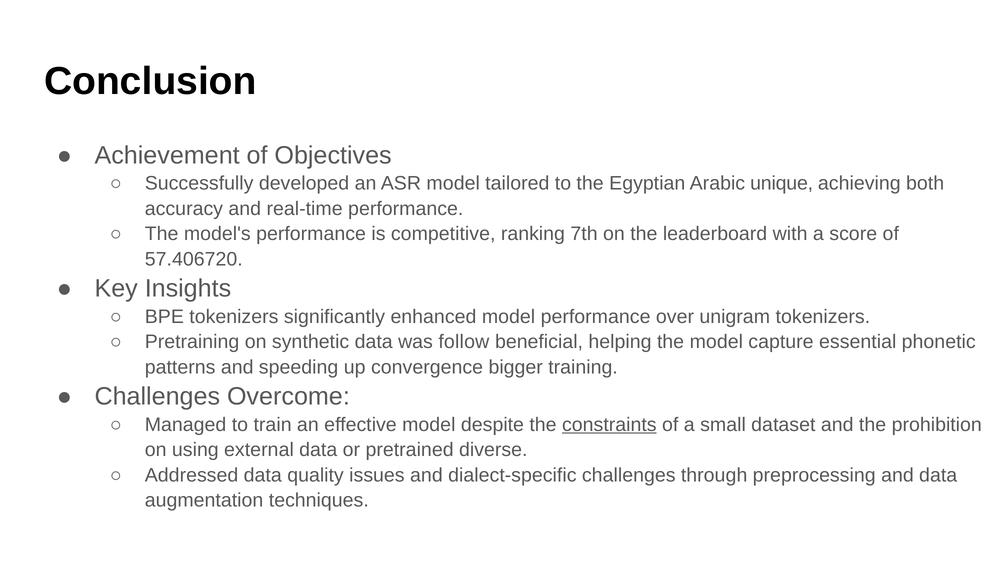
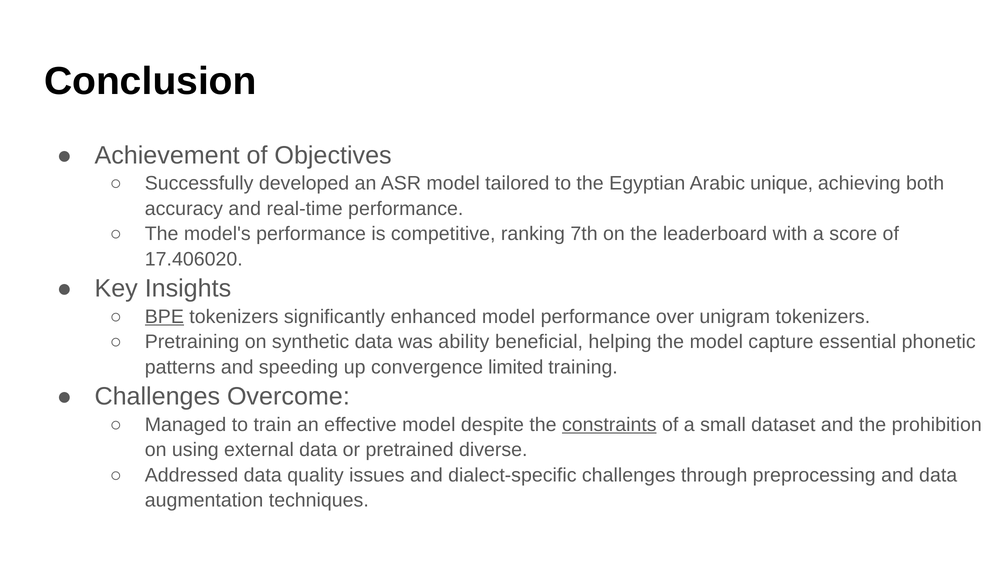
57.406720: 57.406720 -> 17.406020 (194, 259)
BPE underline: none -> present (164, 317)
follow: follow -> ability (464, 342)
bigger: bigger -> limited (516, 367)
